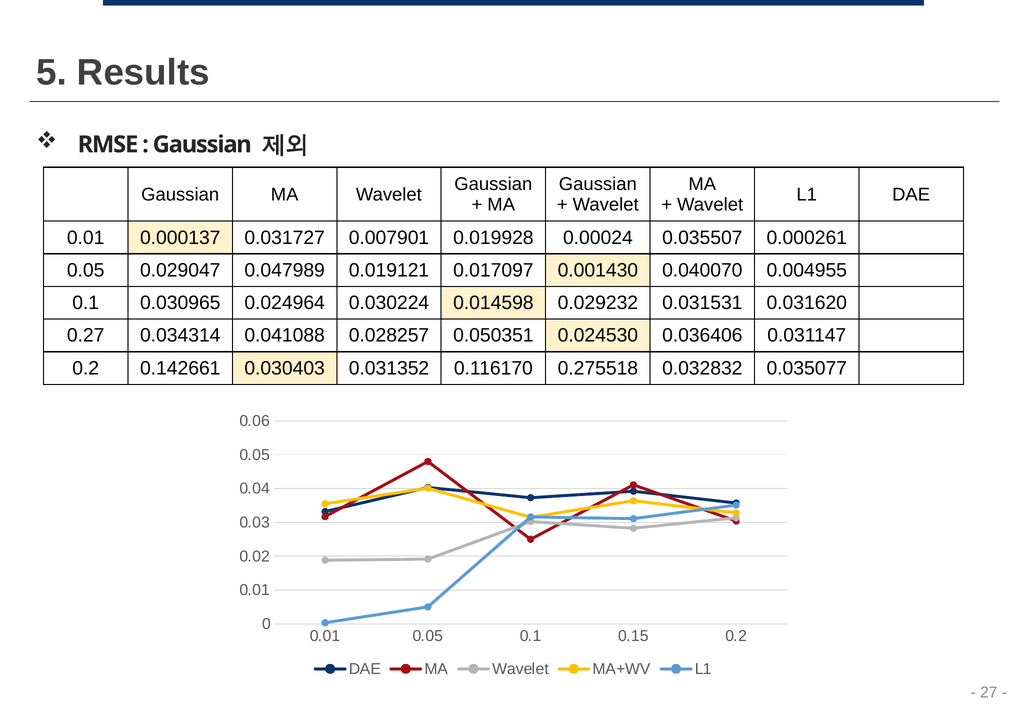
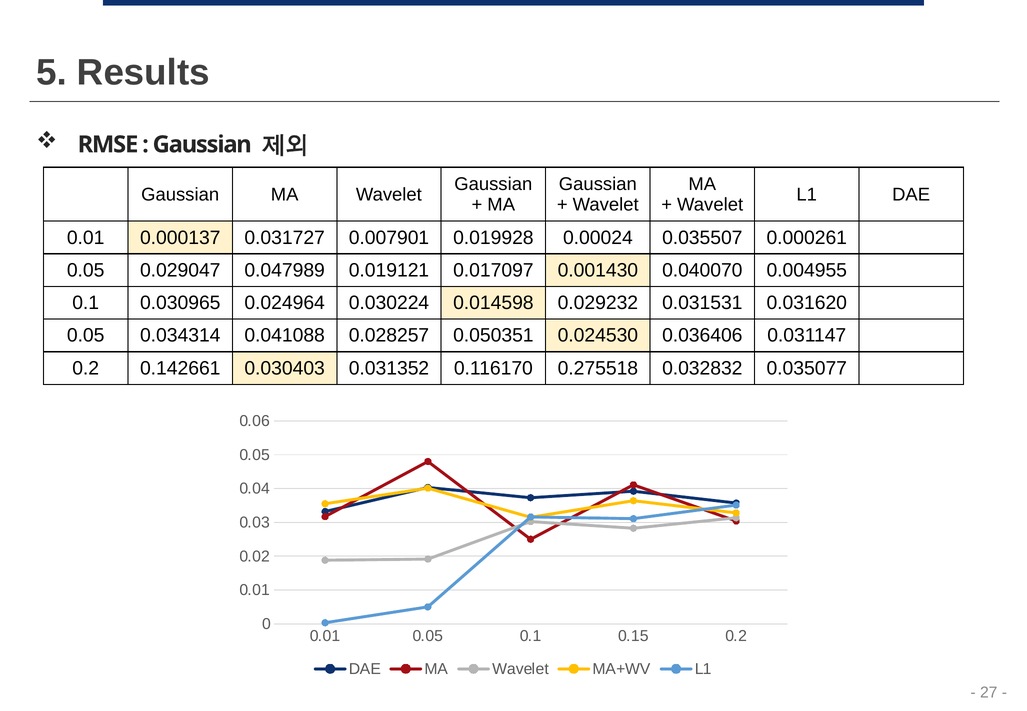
0.27: 0.27 -> 0.05 (86, 336)
